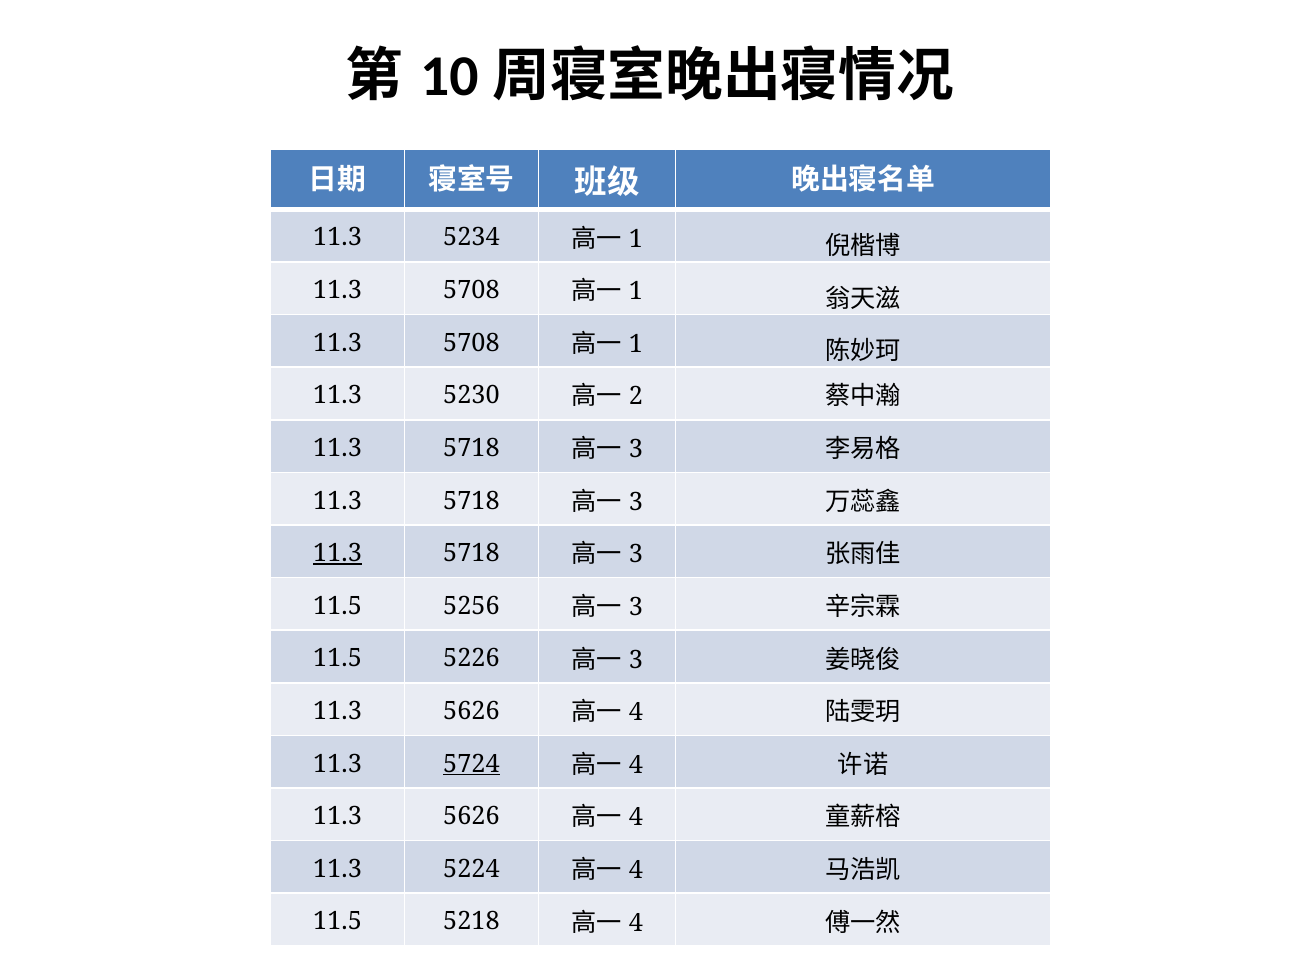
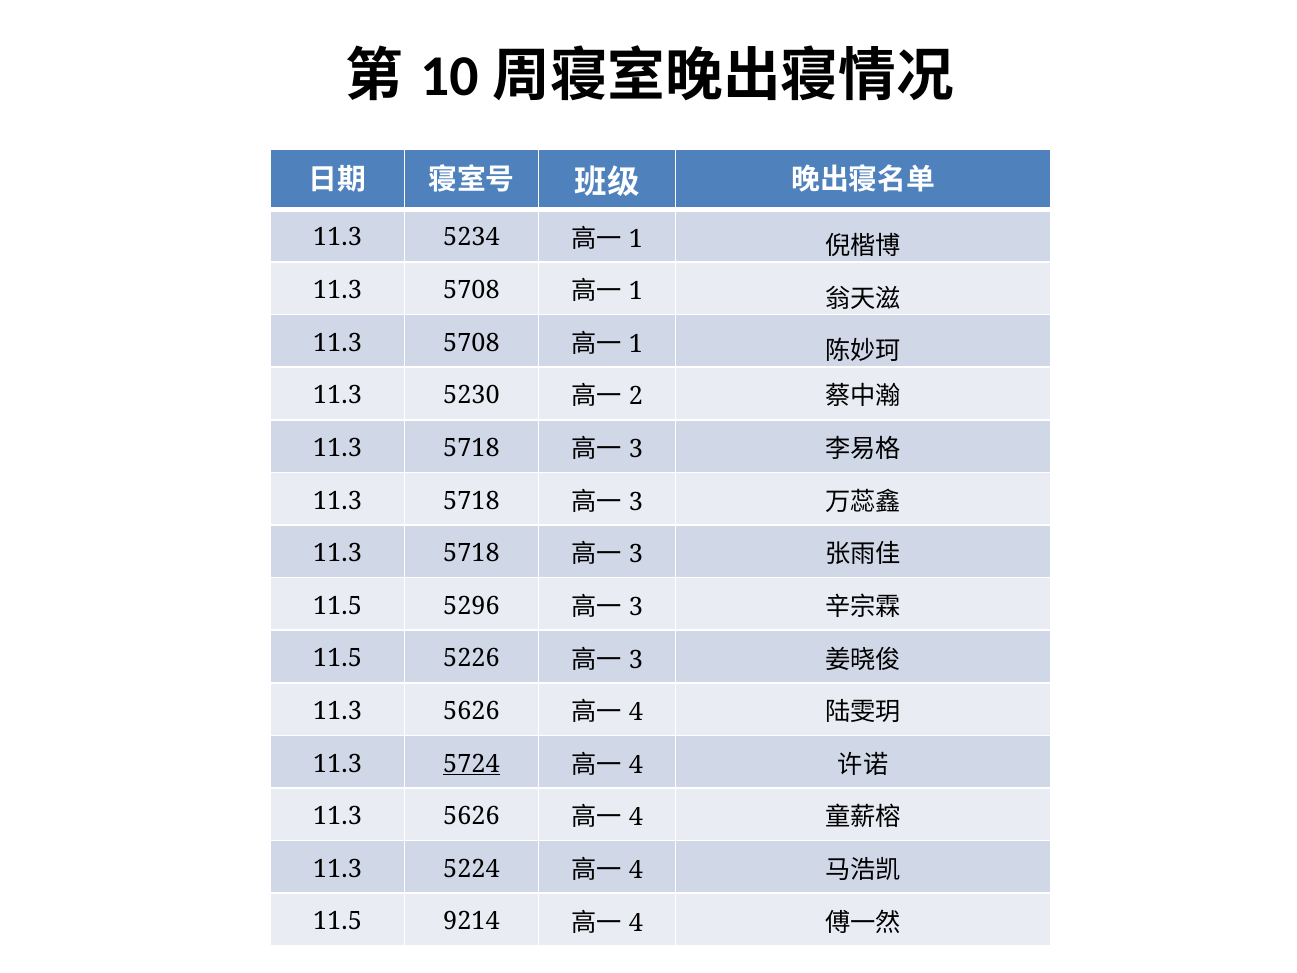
11.3 underline: present -> none (338, 553)
5256: 5256 -> 5296 (471, 606)
5218: 5218 -> 9214 (471, 921)
